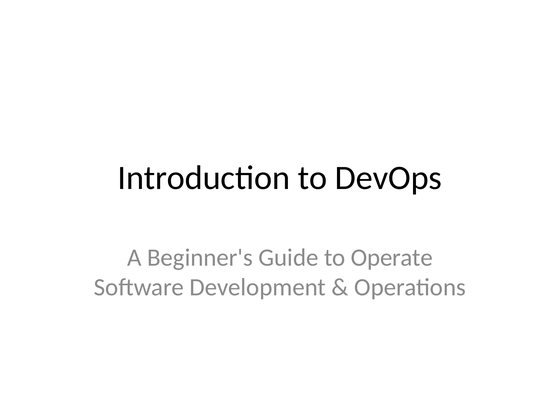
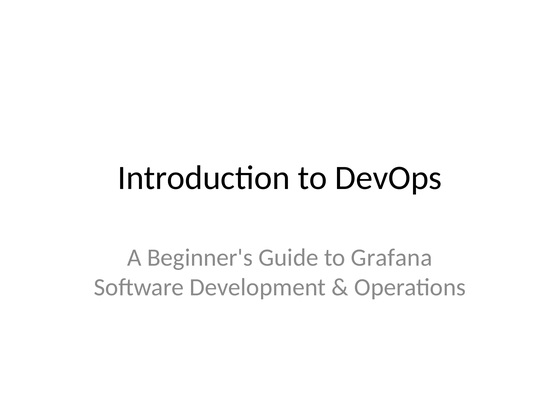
Operate: Operate -> Grafana (392, 257)
